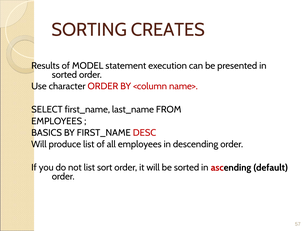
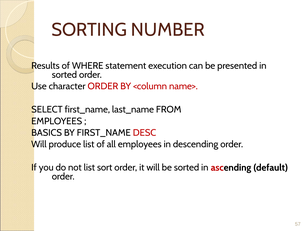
CREATES: CREATES -> NUMBER (168, 30)
MODEL: MODEL -> WHERE (88, 66)
